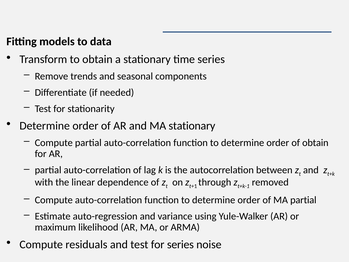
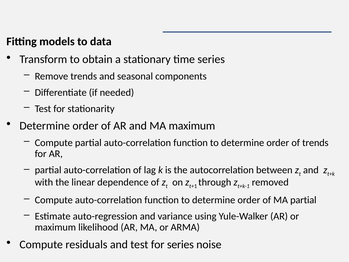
MA stationary: stationary -> maximum (192, 126)
of obtain: obtain -> trends (315, 143)
